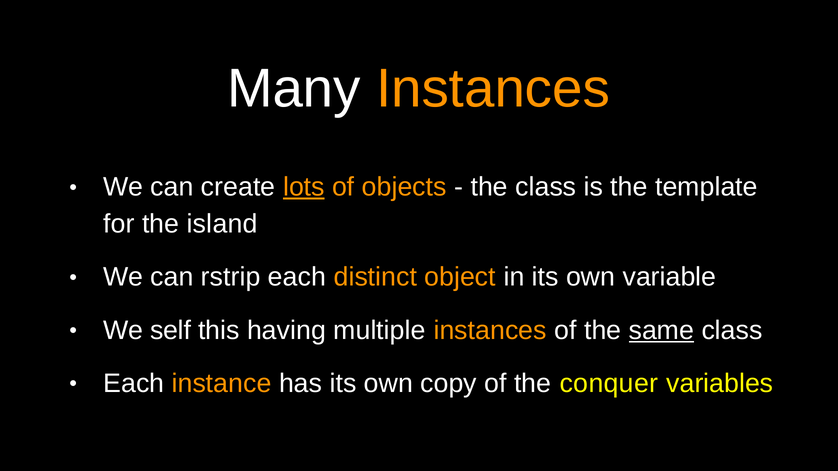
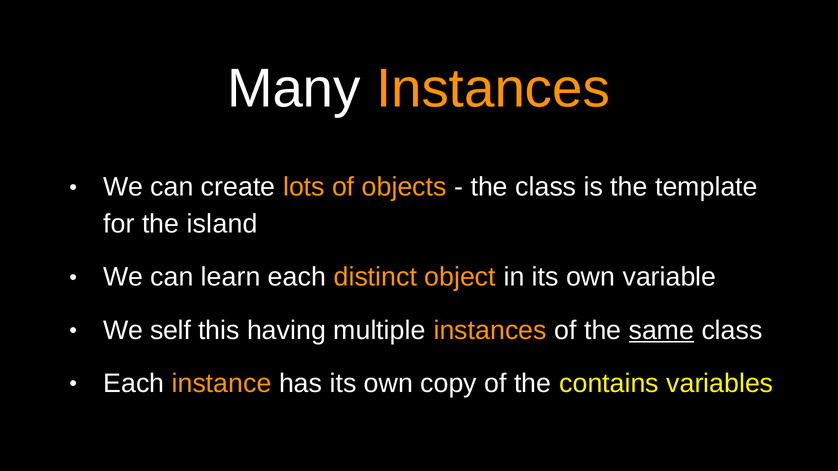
lots underline: present -> none (304, 187)
rstrip: rstrip -> learn (231, 277)
conquer: conquer -> contains (609, 384)
